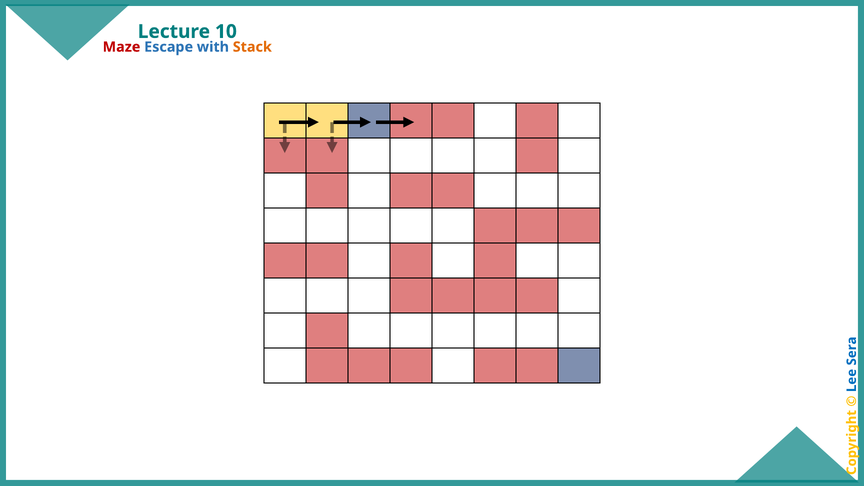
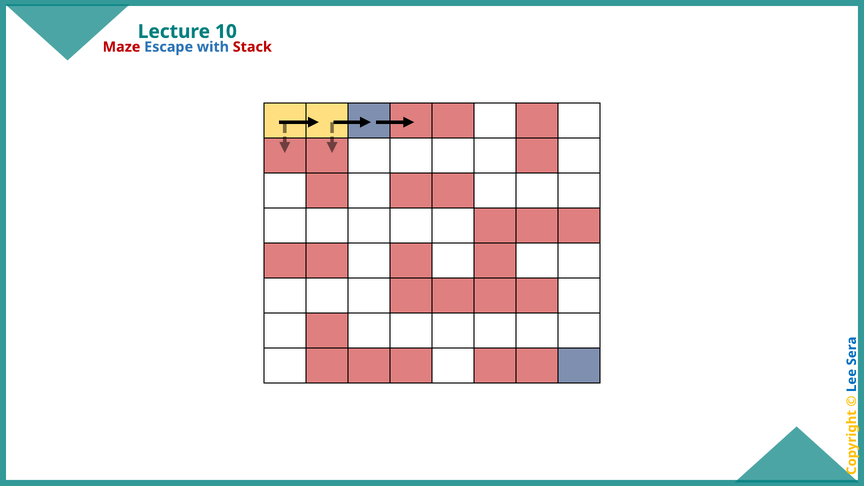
Stack colour: orange -> red (252, 47)
